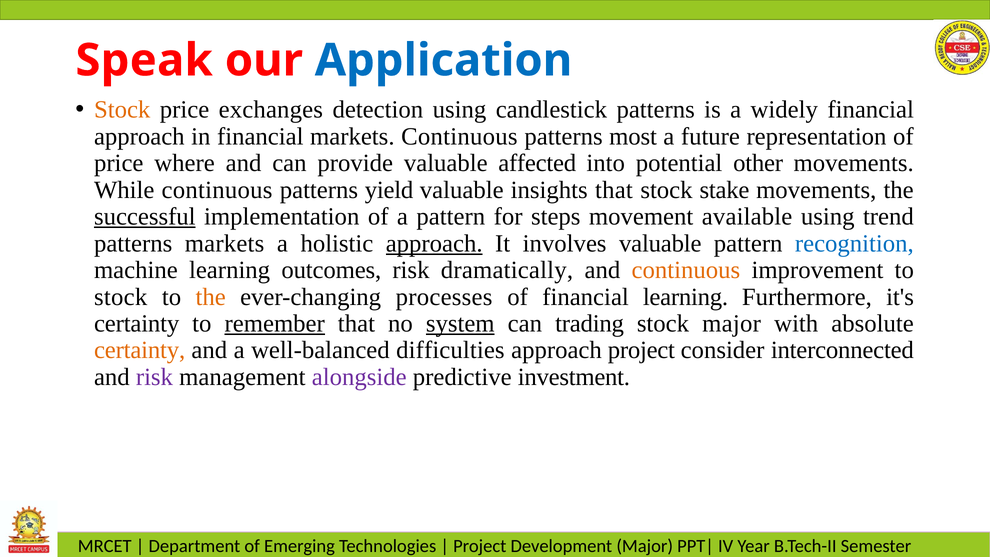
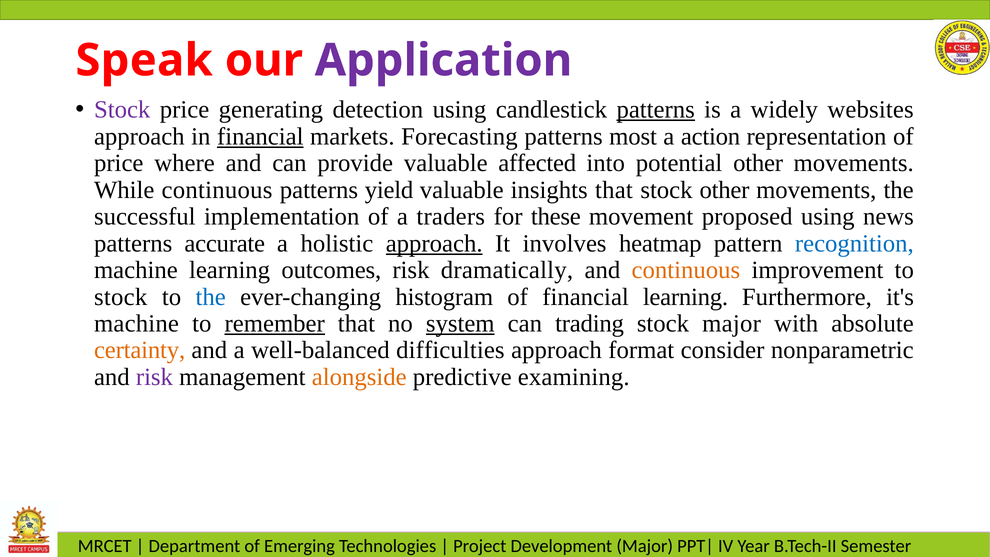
Application colour: blue -> purple (443, 60)
Stock colour: orange -> purple (122, 110)
exchanges: exchanges -> generating (271, 110)
patterns underline: none -> present (656, 110)
widely financial: financial -> websites (871, 110)
financial underline: none -> present (260, 136)
markets Continuous: Continuous -> Forecasting (459, 136)
future: future -> action (711, 136)
stock stake: stake -> other (725, 190)
successful underline: present -> none (145, 217)
a pattern: pattern -> traders (451, 217)
steps: steps -> these (556, 217)
available: available -> proposed (747, 217)
trend: trend -> news (888, 217)
patterns markets: markets -> accurate (225, 243)
involves valuable: valuable -> heatmap (660, 243)
the colour: orange -> blue (211, 297)
processes: processes -> histogram (444, 297)
certainty: certainty -> machine (137, 323)
approach project: project -> format (641, 350)
interconnected: interconnected -> nonparametric (842, 350)
alongside colour: purple -> orange (359, 377)
investment: investment -> examining (574, 377)
